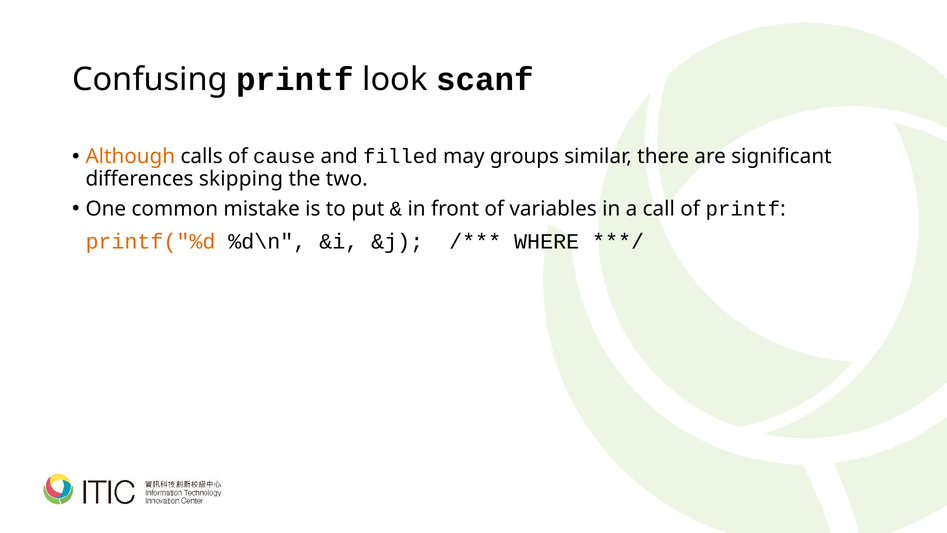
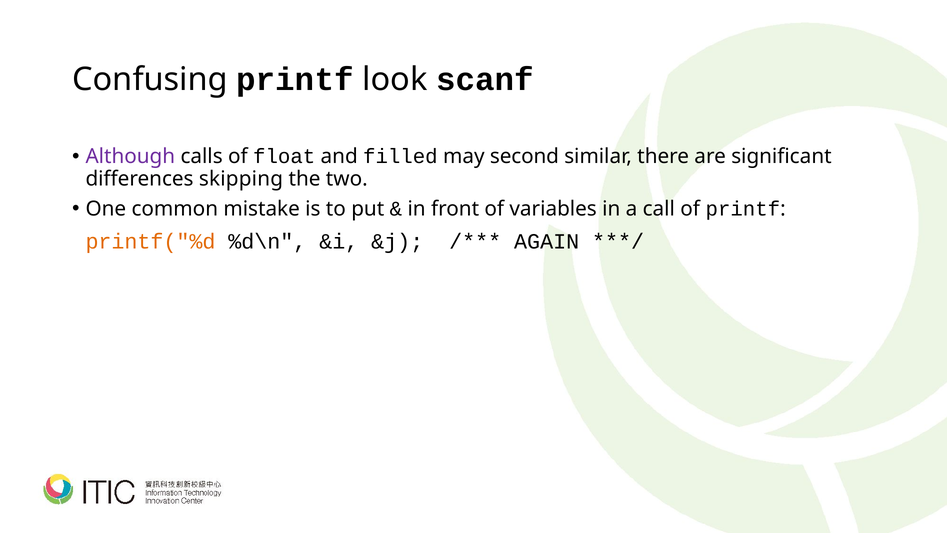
Although colour: orange -> purple (130, 156)
cause: cause -> float (284, 156)
groups: groups -> second (524, 156)
WHERE: WHERE -> AGAIN (547, 241)
